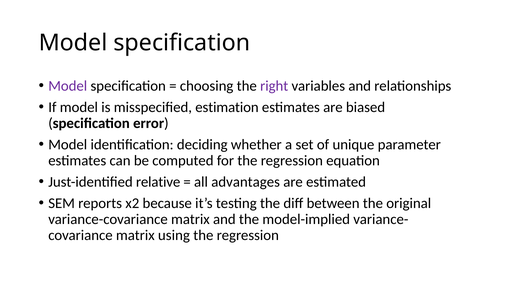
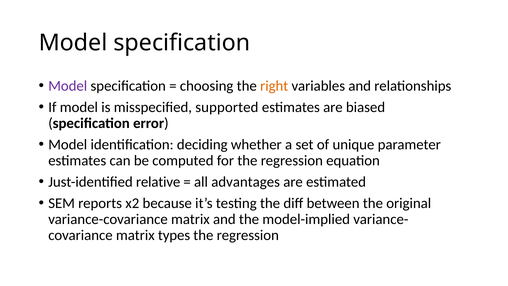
right colour: purple -> orange (274, 86)
estimation: estimation -> supported (227, 107)
using: using -> types (174, 235)
